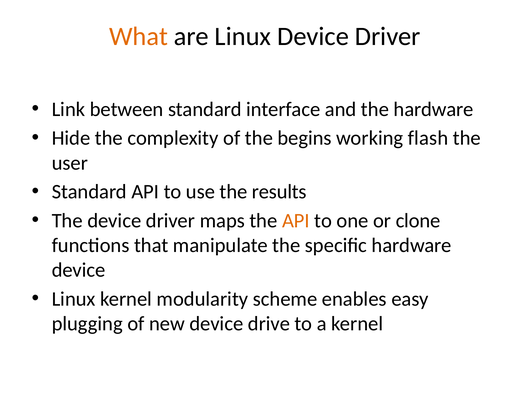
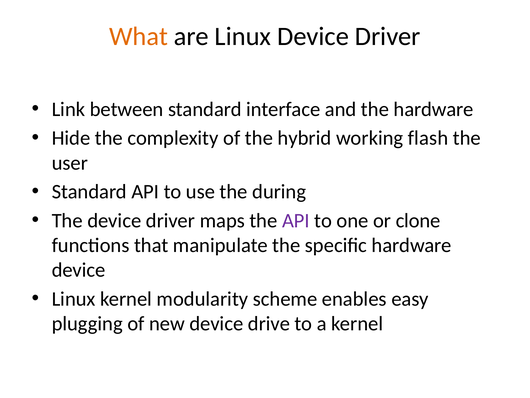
begins: begins -> hybrid (304, 138)
results: results -> during (279, 191)
API colour: orange -> purple (296, 220)
